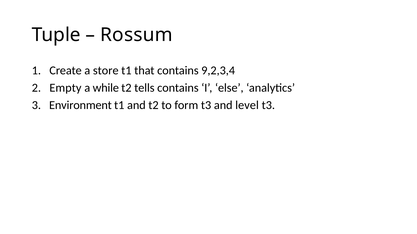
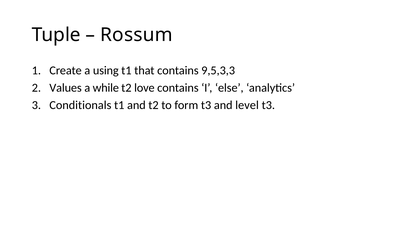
store: store -> using (106, 71)
9,2,3,4: 9,2,3,4 -> 9,5,3,3 (218, 71)
Empty: Empty -> Values (66, 88)
tells: tells -> love (144, 88)
Environment: Environment -> Conditionals (80, 105)
